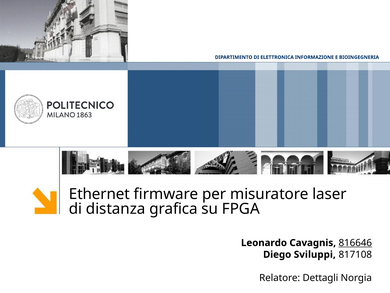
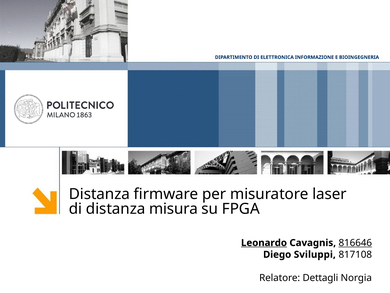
Ethernet: Ethernet -> Distanza (99, 194)
grafica: grafica -> misura (173, 208)
Leonardo underline: none -> present (264, 242)
